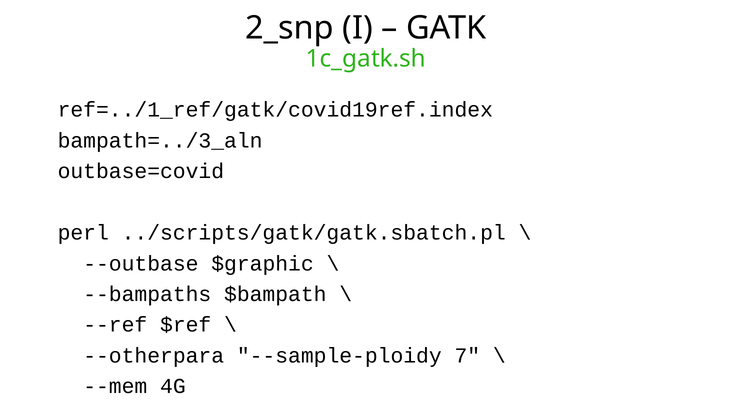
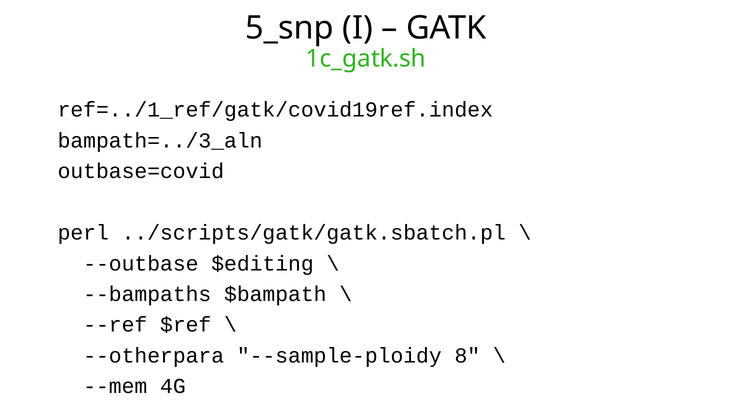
2_snp: 2_snp -> 5_snp (290, 28)
$graphic: $graphic -> $editing (263, 263)
7: 7 -> 8 (467, 355)
